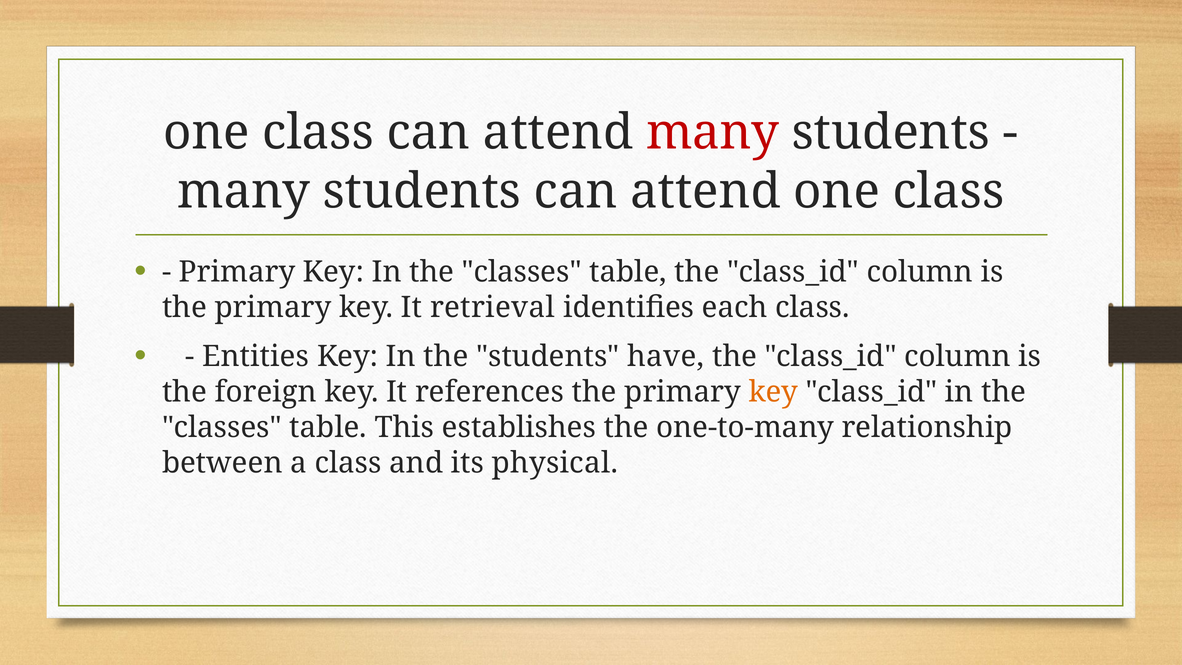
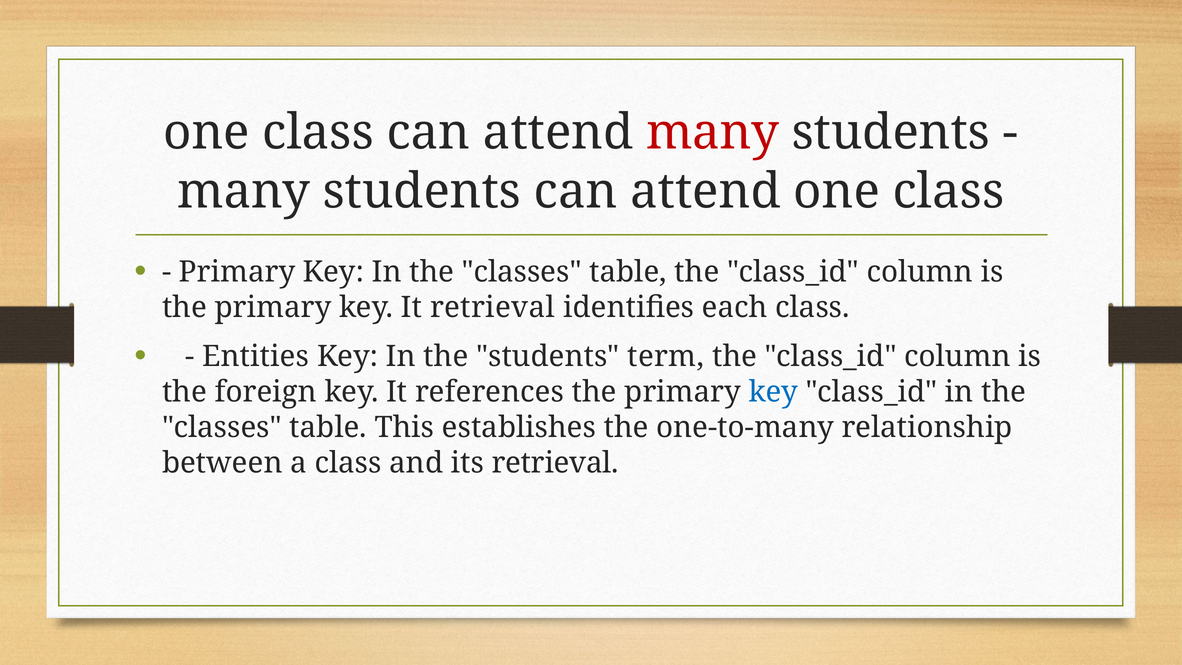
have: have -> term (666, 356)
key colour: orange -> blue (773, 392)
its physical: physical -> retrieval (555, 463)
